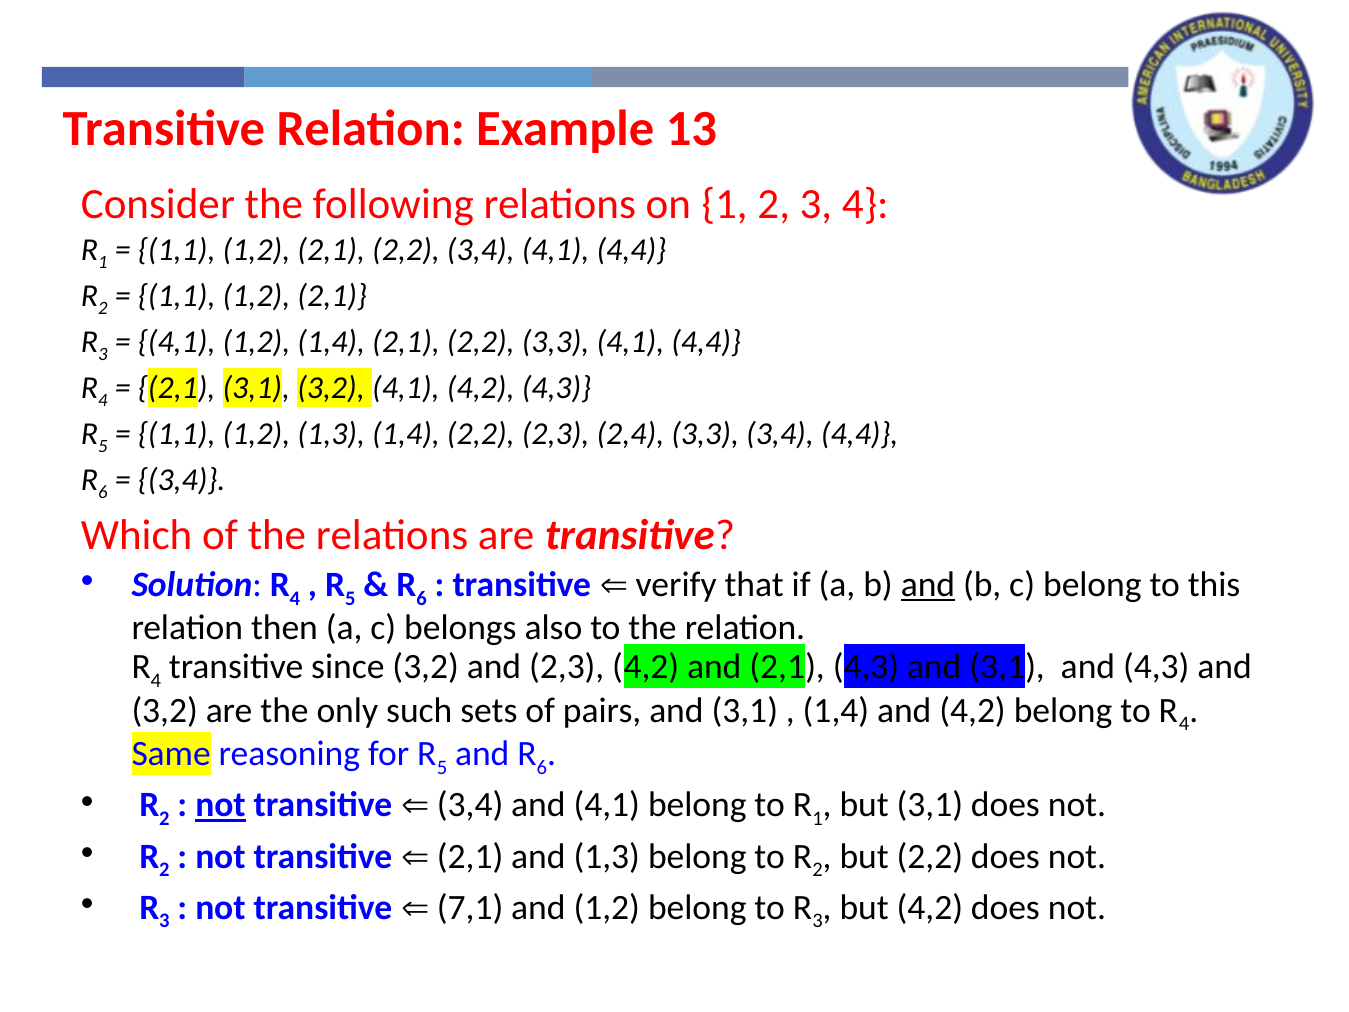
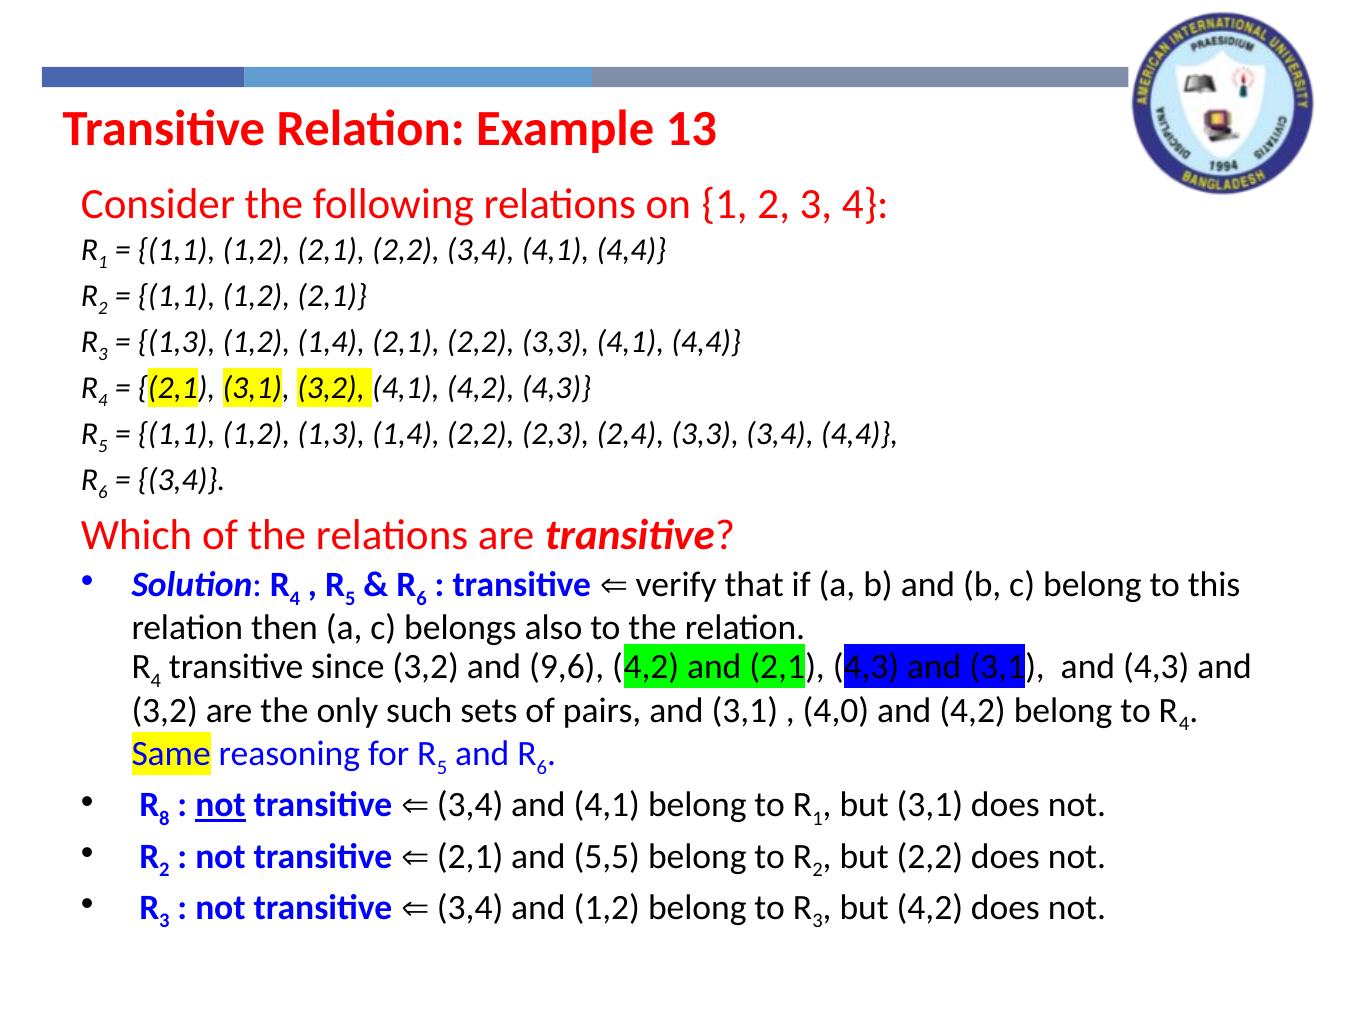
4,1: 4,1 -> 1,3 (177, 342)
and underline: present -> none (928, 584)
and 2,3: 2,3 -> 9,6 (567, 666)
1,4: 1,4 -> 4,0 (836, 710)
2: 2 -> 8 (164, 819)
and 1,3: 1,3 -> 5,5 (607, 856)
7,1: 7,1 -> 3,4 (470, 907)
